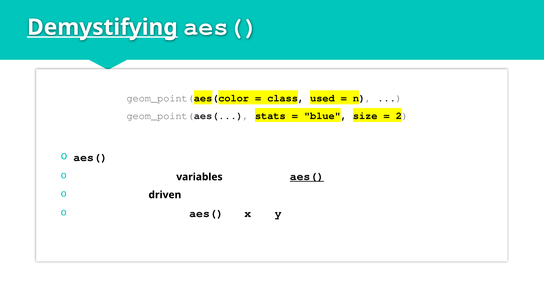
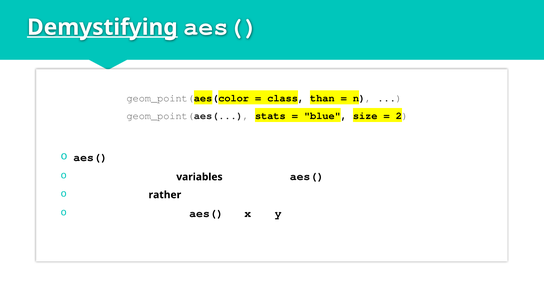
used: used -> than (322, 98)
aes( underline: present -> none (307, 177)
static driven: driven -> rather (165, 195)
